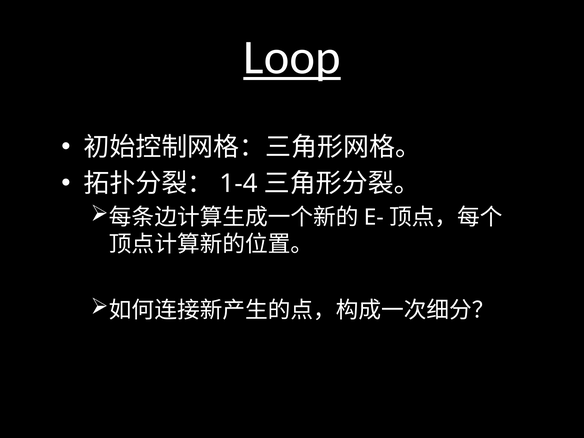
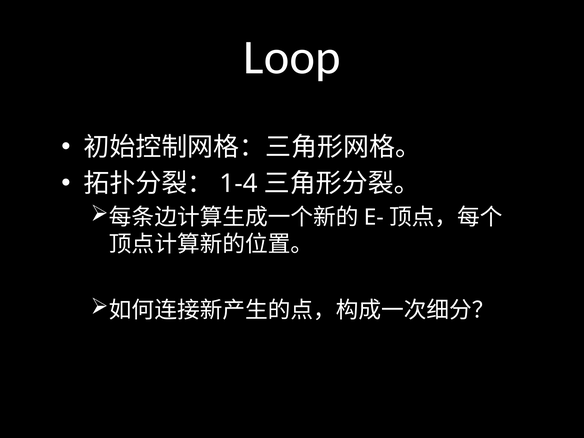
Loop underline: present -> none (292, 57)
